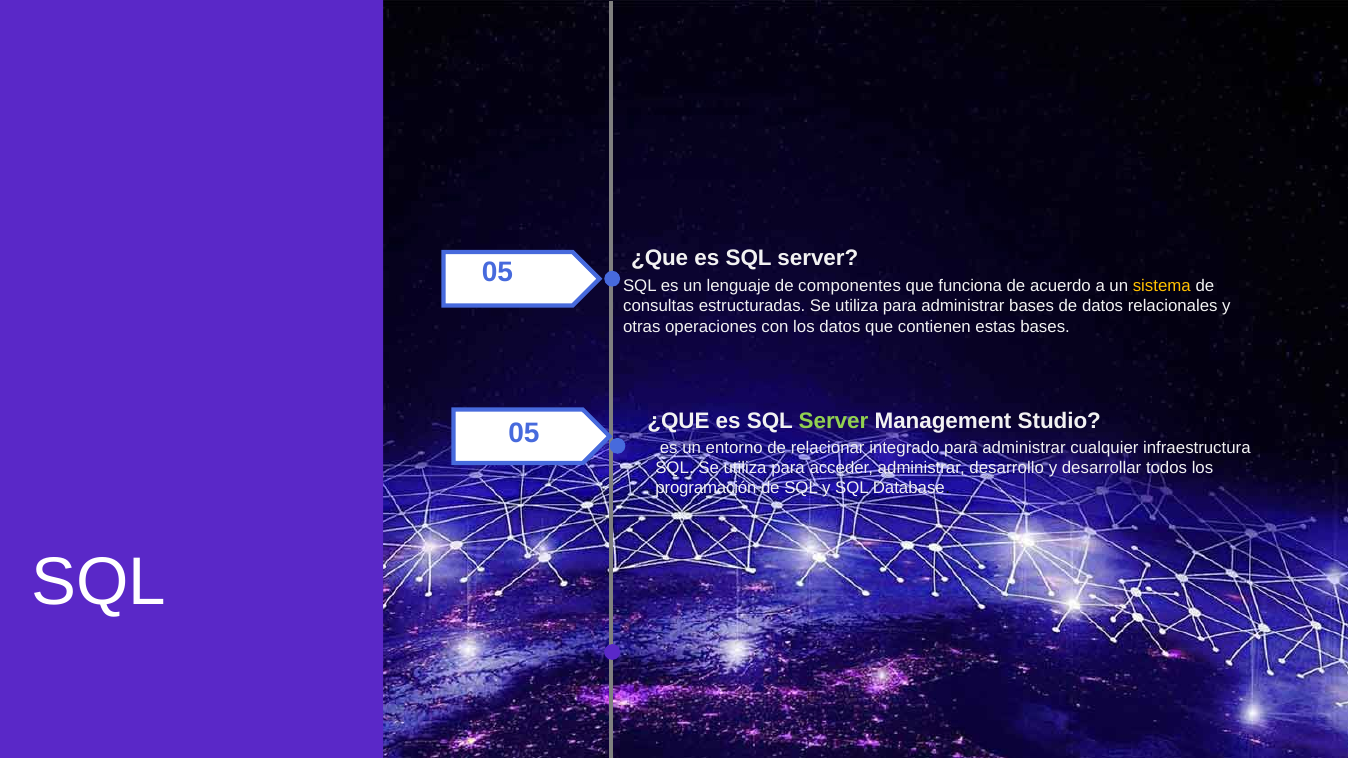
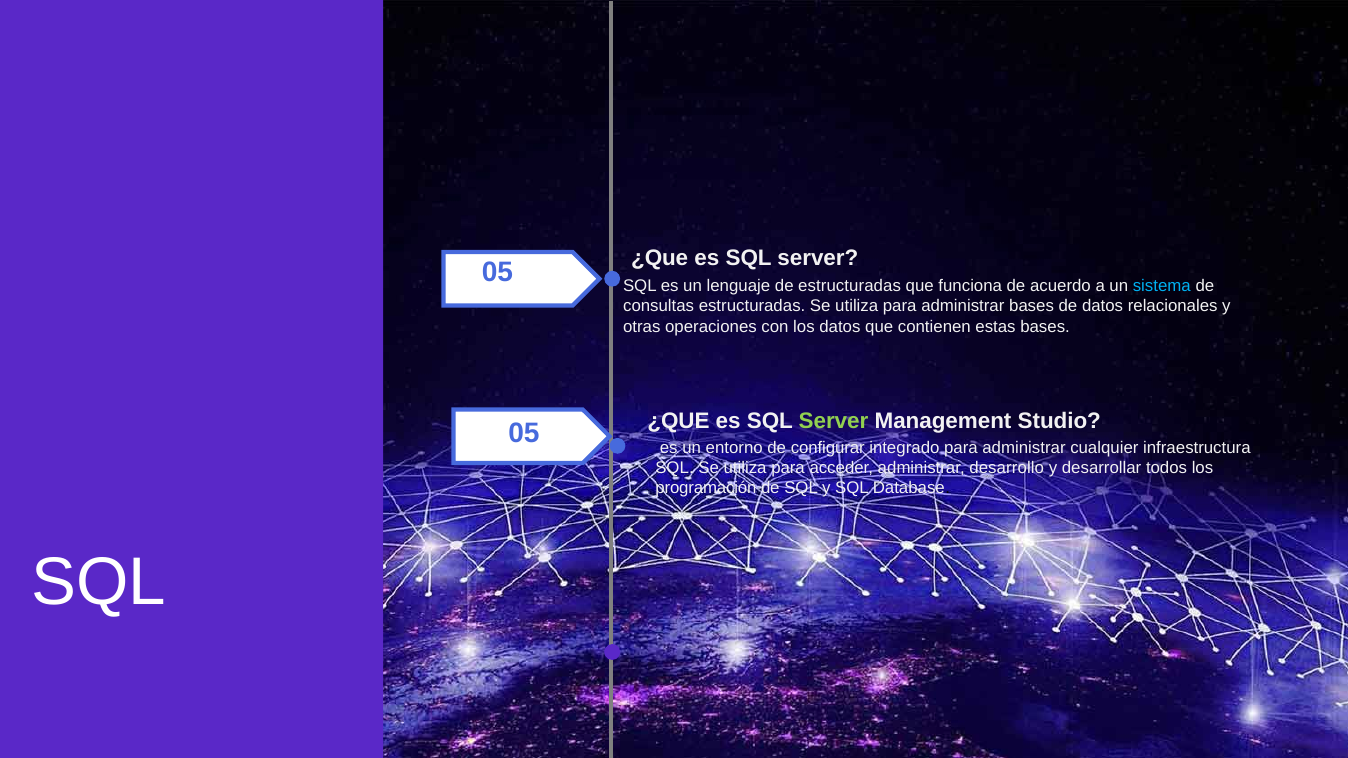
de componentes: componentes -> estructuradas (850, 286)
sistema colour: yellow -> light blue (1162, 286)
relacionar: relacionar -> configurar (828, 448)
